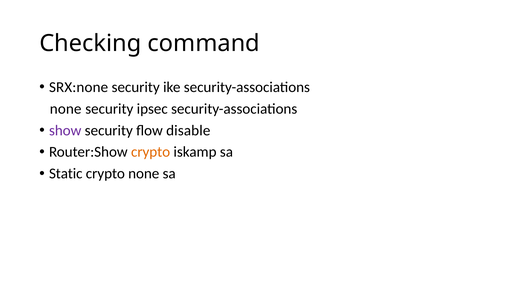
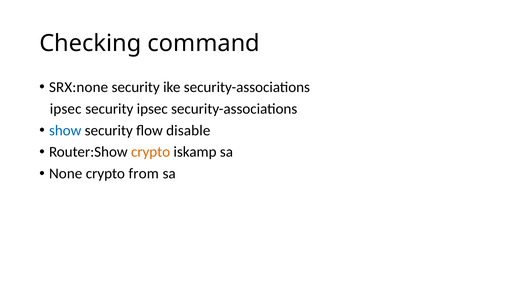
none: none -> ipsec (66, 109)
show colour: purple -> blue (65, 131)
Static: Static -> None (66, 174)
crypto none: none -> from (144, 174)
